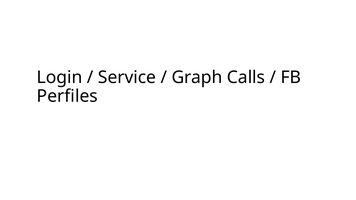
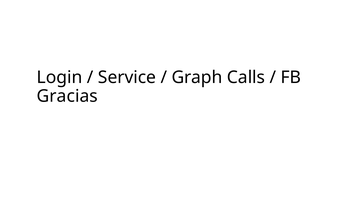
Perfiles: Perfiles -> Gracias (67, 96)
